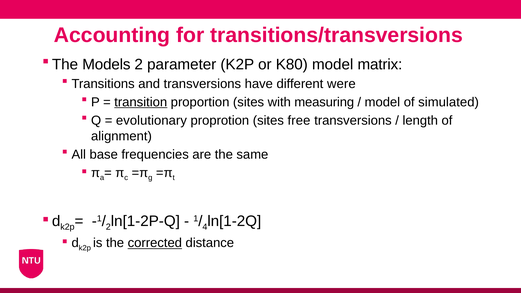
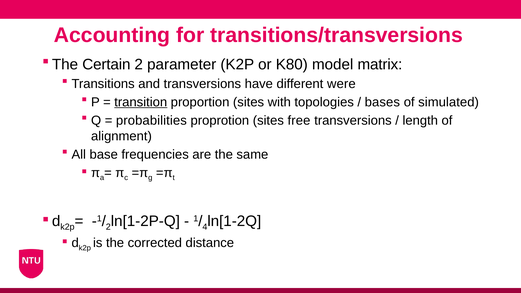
Models: Models -> Certain (106, 64)
measuring: measuring -> topologies (324, 102)
model: model -> bases (382, 102)
evolutionary: evolutionary -> probabilities (151, 121)
corrected underline: present -> none (155, 243)
